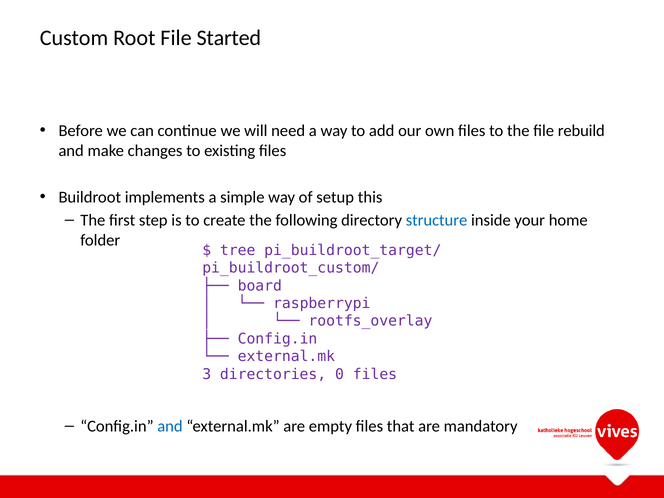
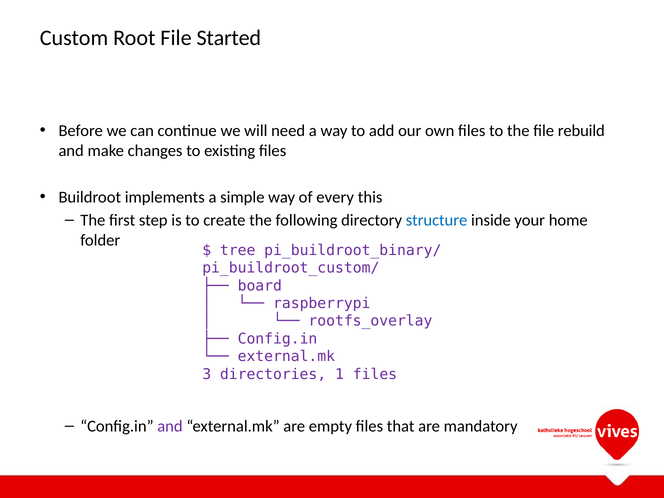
setup: setup -> every (335, 197)
pi_buildroot_target/: pi_buildroot_target/ -> pi_buildroot_binary/ (353, 250)
0: 0 -> 1 (340, 374)
and colour: blue -> purple (170, 426)
